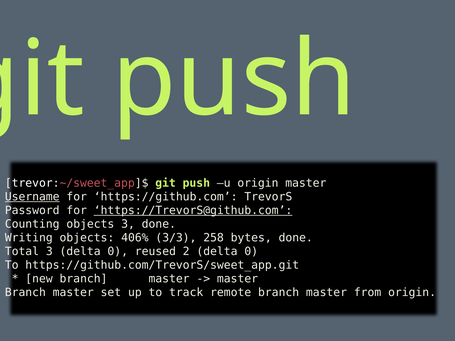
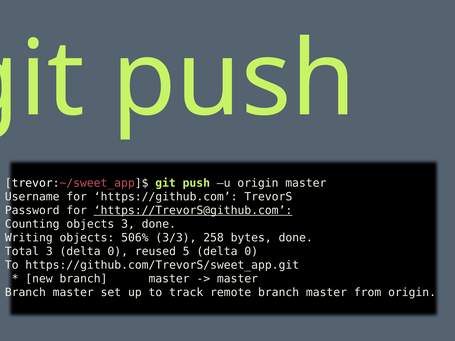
Username underline: present -> none (32, 197)
406%: 406% -> 506% (135, 238)
2: 2 -> 5 (186, 252)
